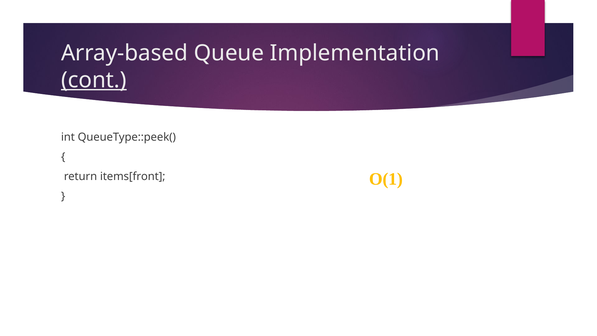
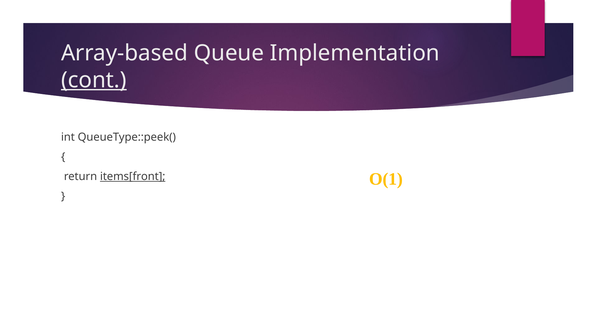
items[front underline: none -> present (133, 177)
